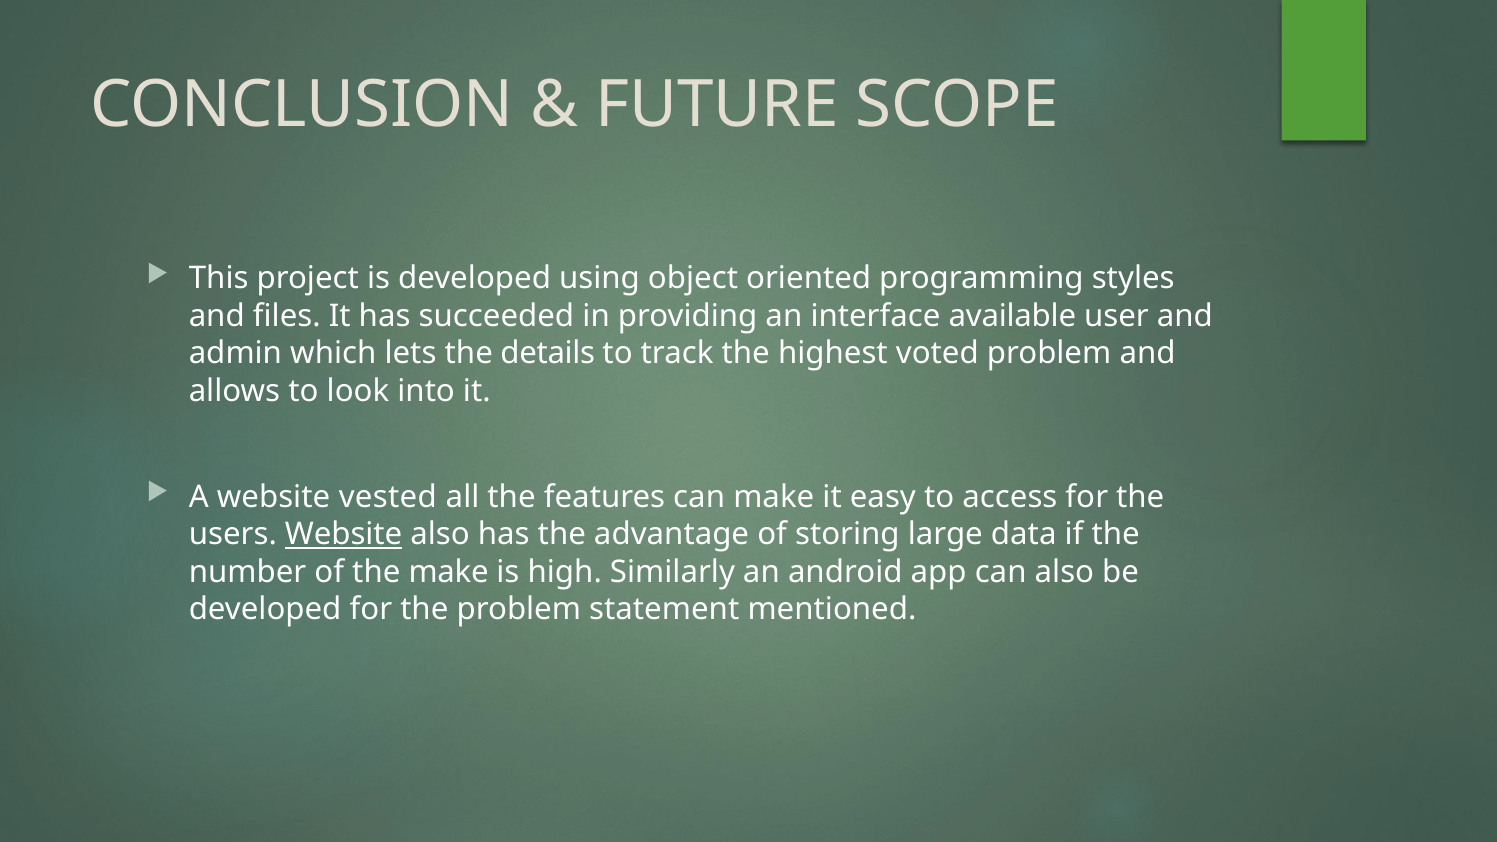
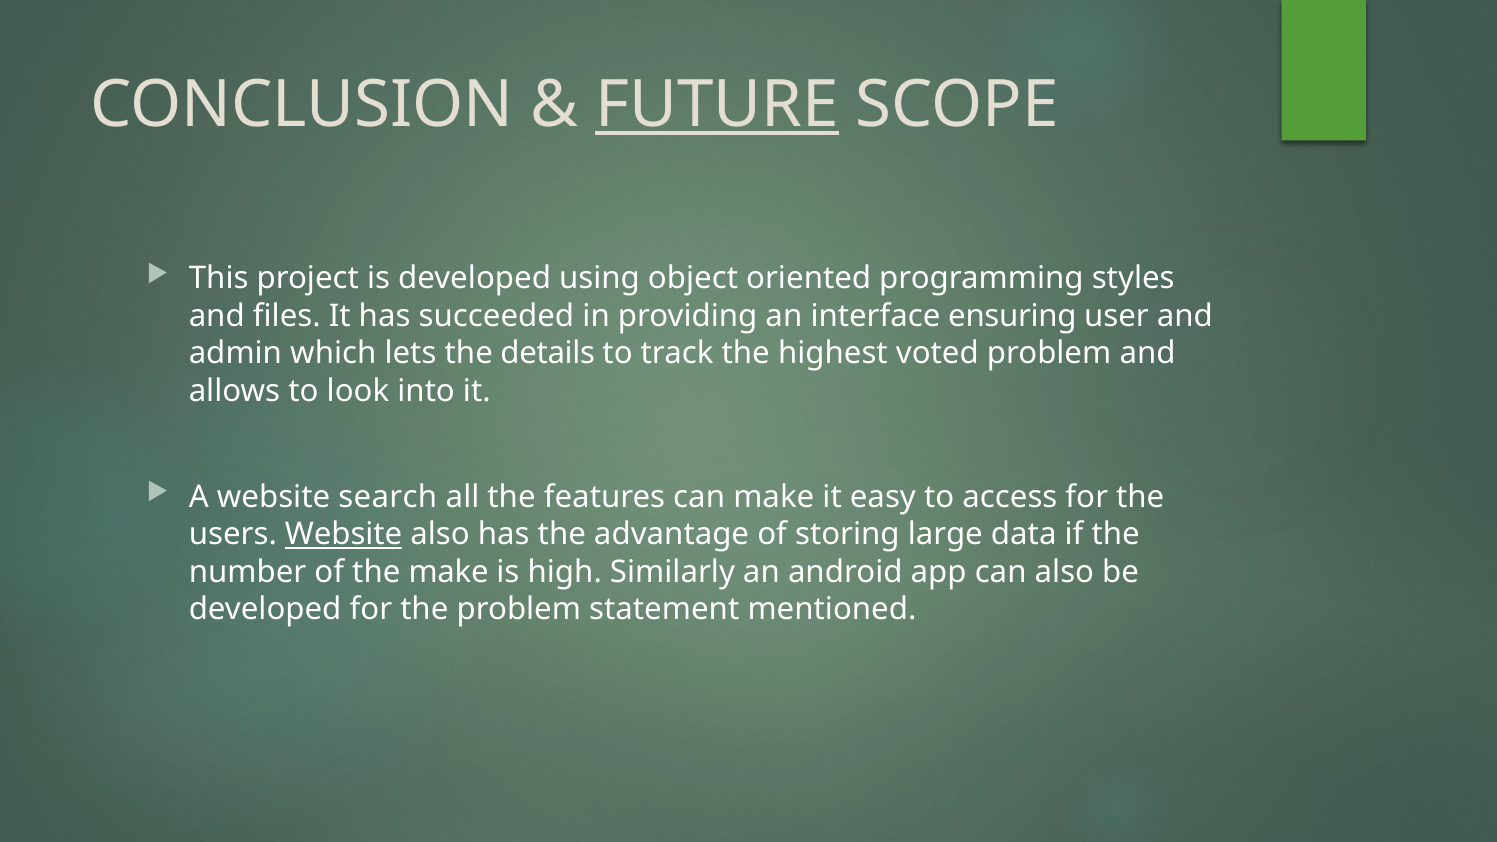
FUTURE underline: none -> present (717, 105)
available: available -> ensuring (1012, 316)
vested: vested -> search (388, 497)
